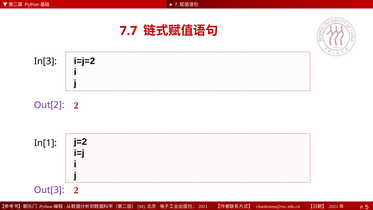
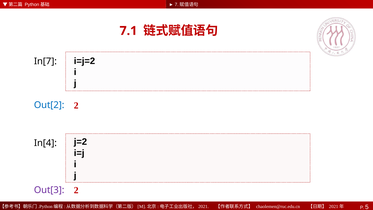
7.7: 7.7 -> 7.1 (128, 31)
In[3: In[3 -> In[7 (45, 61)
Out[2 colour: purple -> blue (49, 105)
In[1: In[1 -> In[4 (45, 143)
